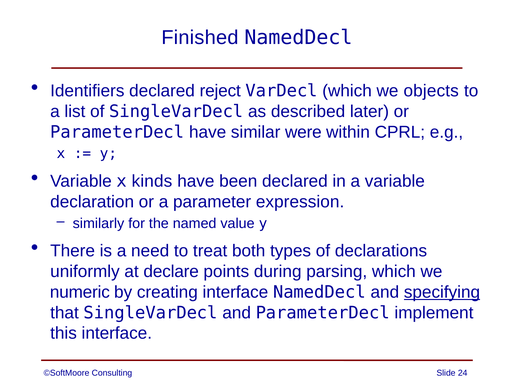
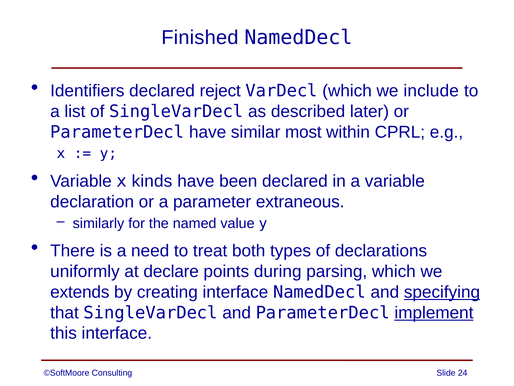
objects: objects -> include (431, 91)
were: were -> most (303, 132)
expression: expression -> extraneous (300, 202)
numeric: numeric -> extends (80, 292)
implement underline: none -> present (434, 312)
